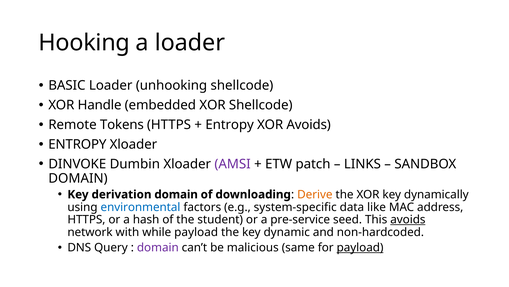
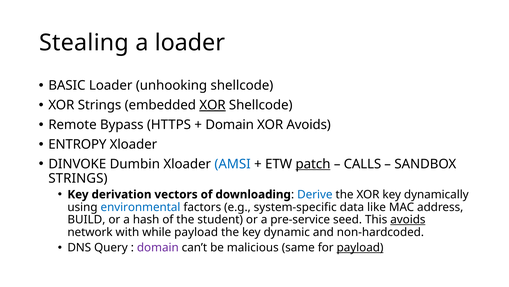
Hooking: Hooking -> Stealing (84, 43)
XOR Handle: Handle -> Strings (100, 105)
XOR underline: none -> present (213, 105)
Tokens: Tokens -> Bypass (122, 124)
Entropy: Entropy -> Domain (230, 124)
AMSI colour: purple -> blue (233, 164)
patch underline: none -> present (313, 164)
LINKS: LINKS -> CALLS (362, 164)
DOMAIN: DOMAIN -> STRINGS (78, 178)
derivation domain: domain -> vectors (176, 194)
Derive colour: orange -> blue (315, 194)
HTTPS: HTTPS -> BUILD (86, 219)
